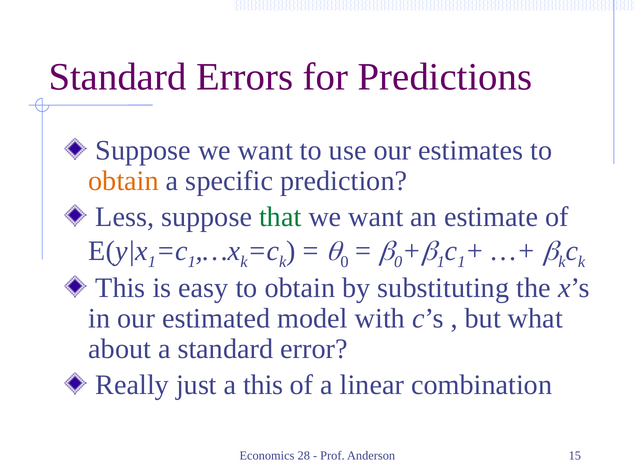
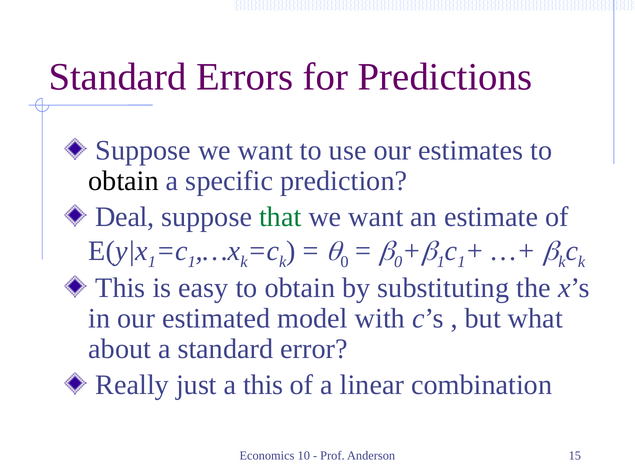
obtain colour: orange -> black (124, 181)
Less: Less -> Deal (125, 217)
28: 28 -> 10 (304, 456)
